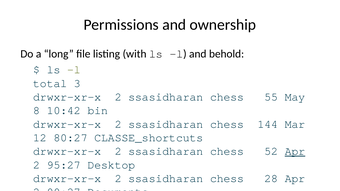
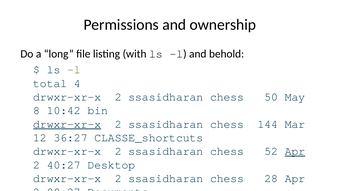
3: 3 -> 4 (77, 83)
55: 55 -> 50 (271, 97)
drwxr-xr-x underline: none -> present (67, 124)
80:27: 80:27 -> 36:27 (71, 138)
95:27: 95:27 -> 40:27 (64, 165)
